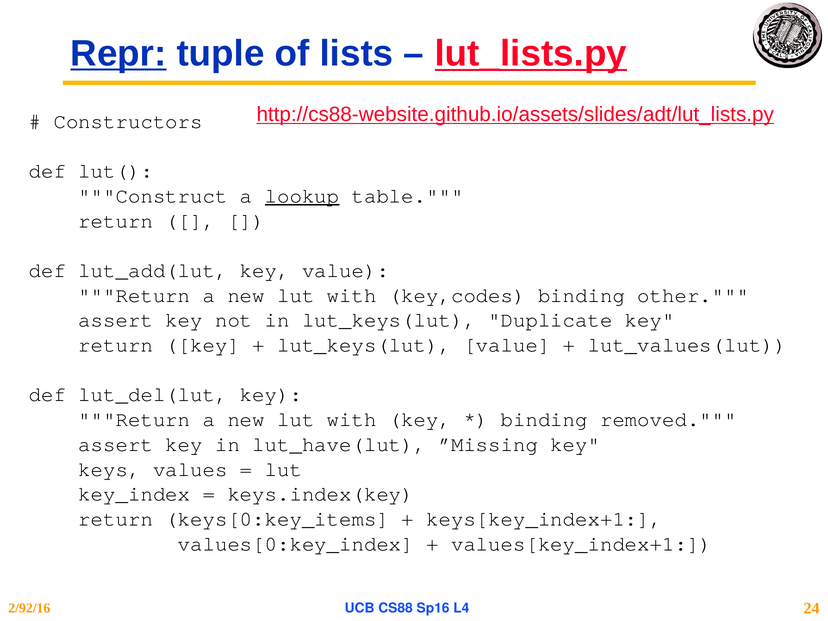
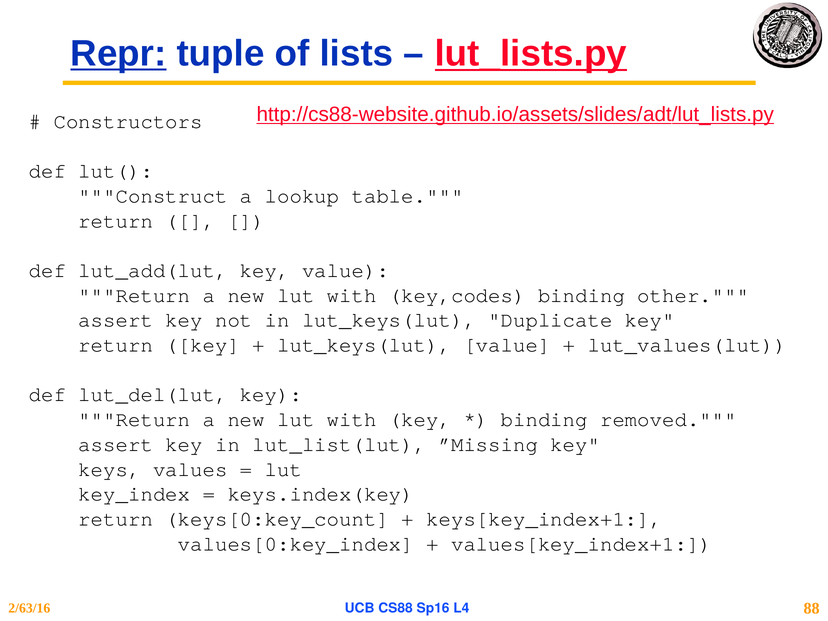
lookup underline: present -> none (302, 196)
lut_have(lut: lut_have(lut -> lut_list(lut (339, 444)
keys[0:key_items: keys[0:key_items -> keys[0:key_count (277, 519)
2/92/16: 2/92/16 -> 2/63/16 (29, 608)
24: 24 -> 88 (812, 608)
